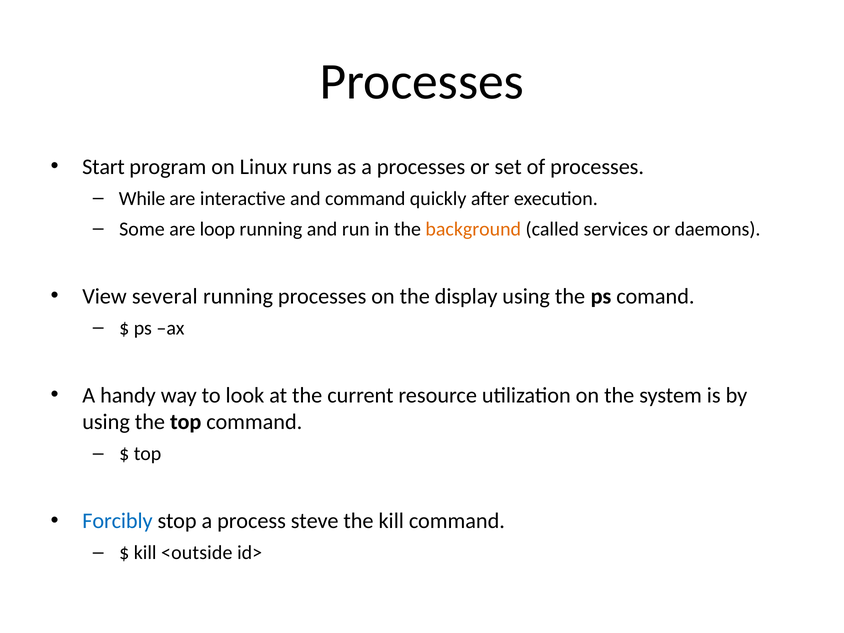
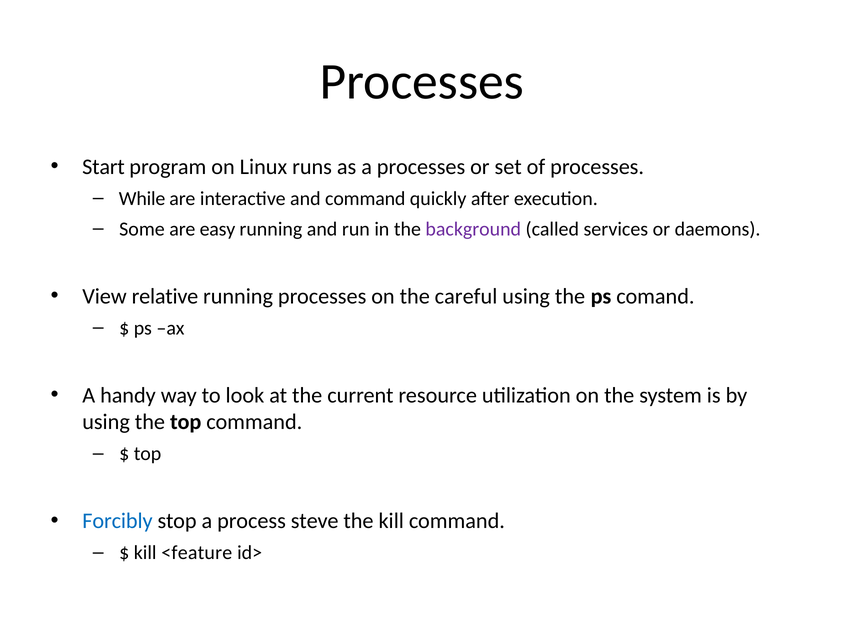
loop: loop -> easy (217, 229)
background colour: orange -> purple (473, 229)
several: several -> relative (165, 296)
display: display -> careful (466, 296)
<outside: <outside -> <feature (197, 553)
